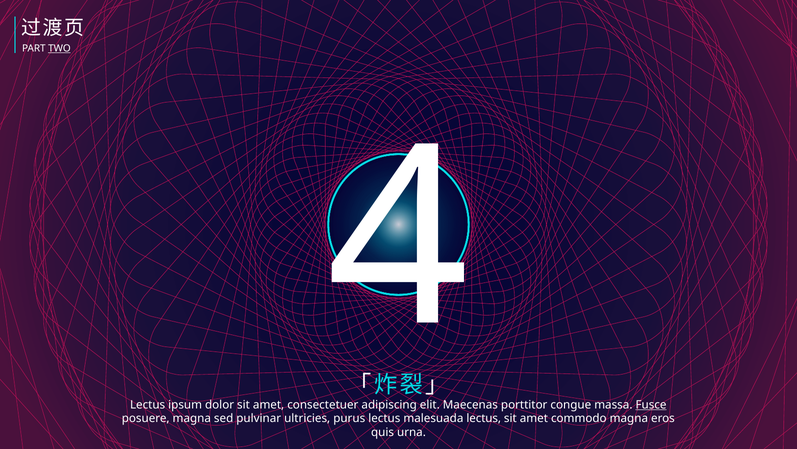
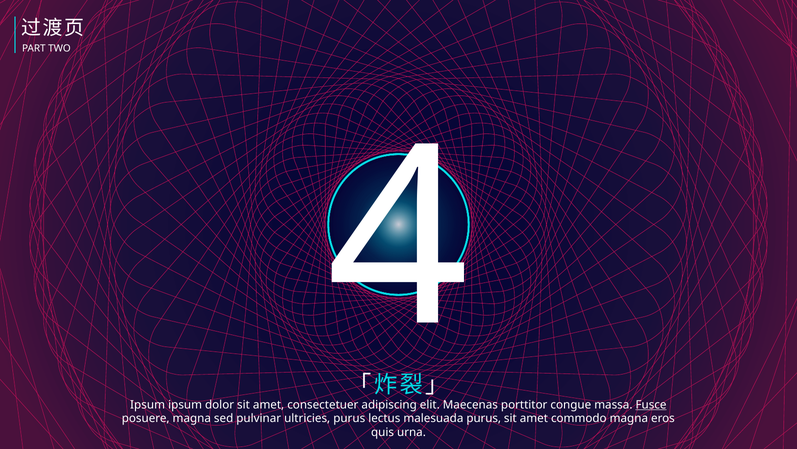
TWO underline: present -> none (59, 48)
Lectus: Lectus -> Ipsum (148, 404)
lectus: lectus -> purus (484, 418)
